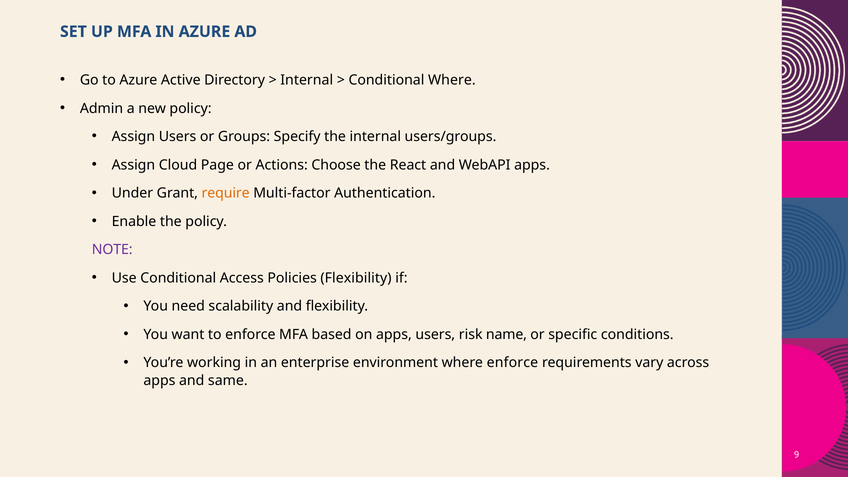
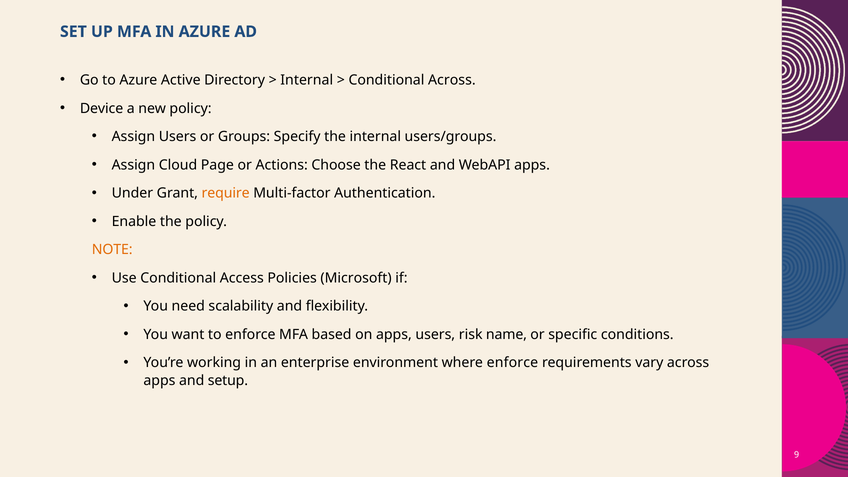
Conditional Where: Where -> Across (452, 80)
Admin: Admin -> Device (102, 108)
NOTE colour: purple -> orange (112, 250)
Policies Flexibility: Flexibility -> Microsoft (356, 278)
same: same -> setup (228, 380)
